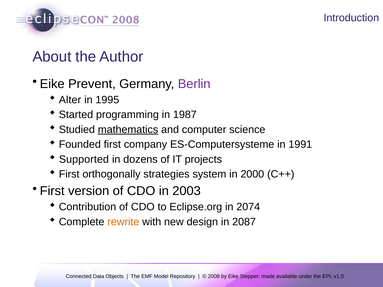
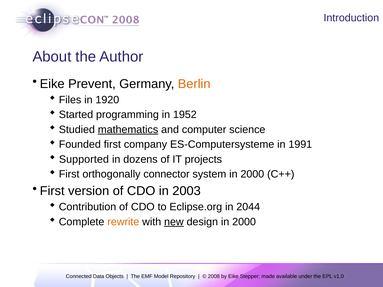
Berlin colour: purple -> orange (194, 84)
Alter: Alter -> Files (70, 100)
1995: 1995 -> 1920 (107, 100)
1987: 1987 -> 1952 (185, 115)
strategies: strategies -> connector (167, 174)
2074: 2074 -> 2044 (248, 207)
new underline: none -> present (174, 222)
design in 2087: 2087 -> 2000 (244, 222)
